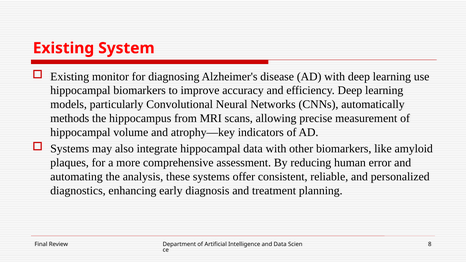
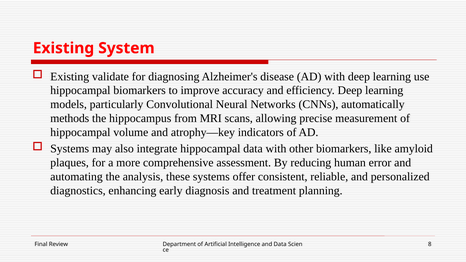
monitor: monitor -> validate (110, 77)
